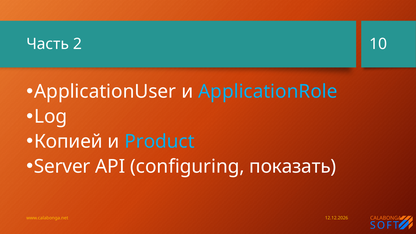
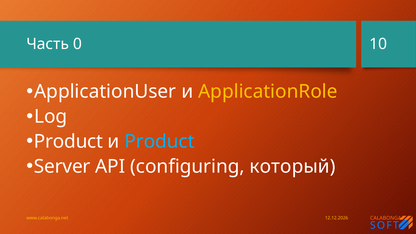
2: 2 -> 0 (77, 44)
ApplicationRole colour: light blue -> yellow (268, 91)
Копией: Копией -> Product (68, 141)
показать: показать -> который (293, 166)
